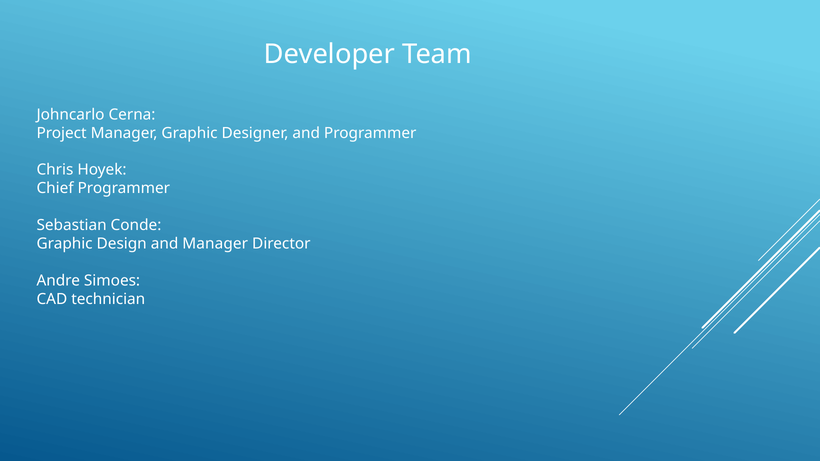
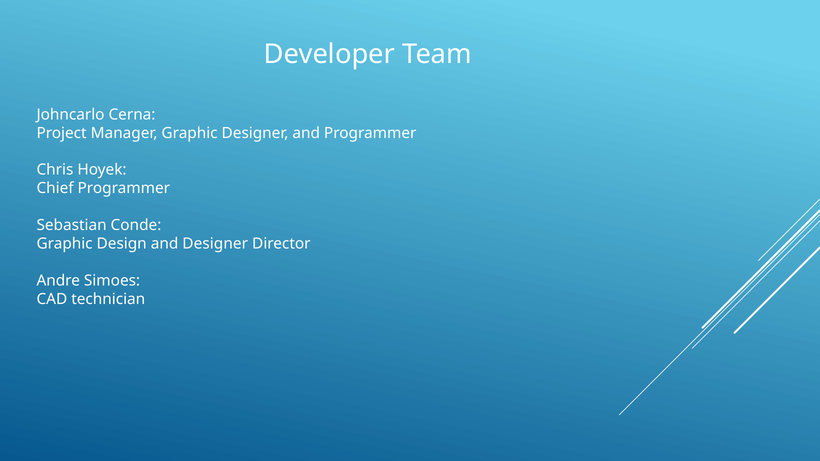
and Manager: Manager -> Designer (215, 244)
